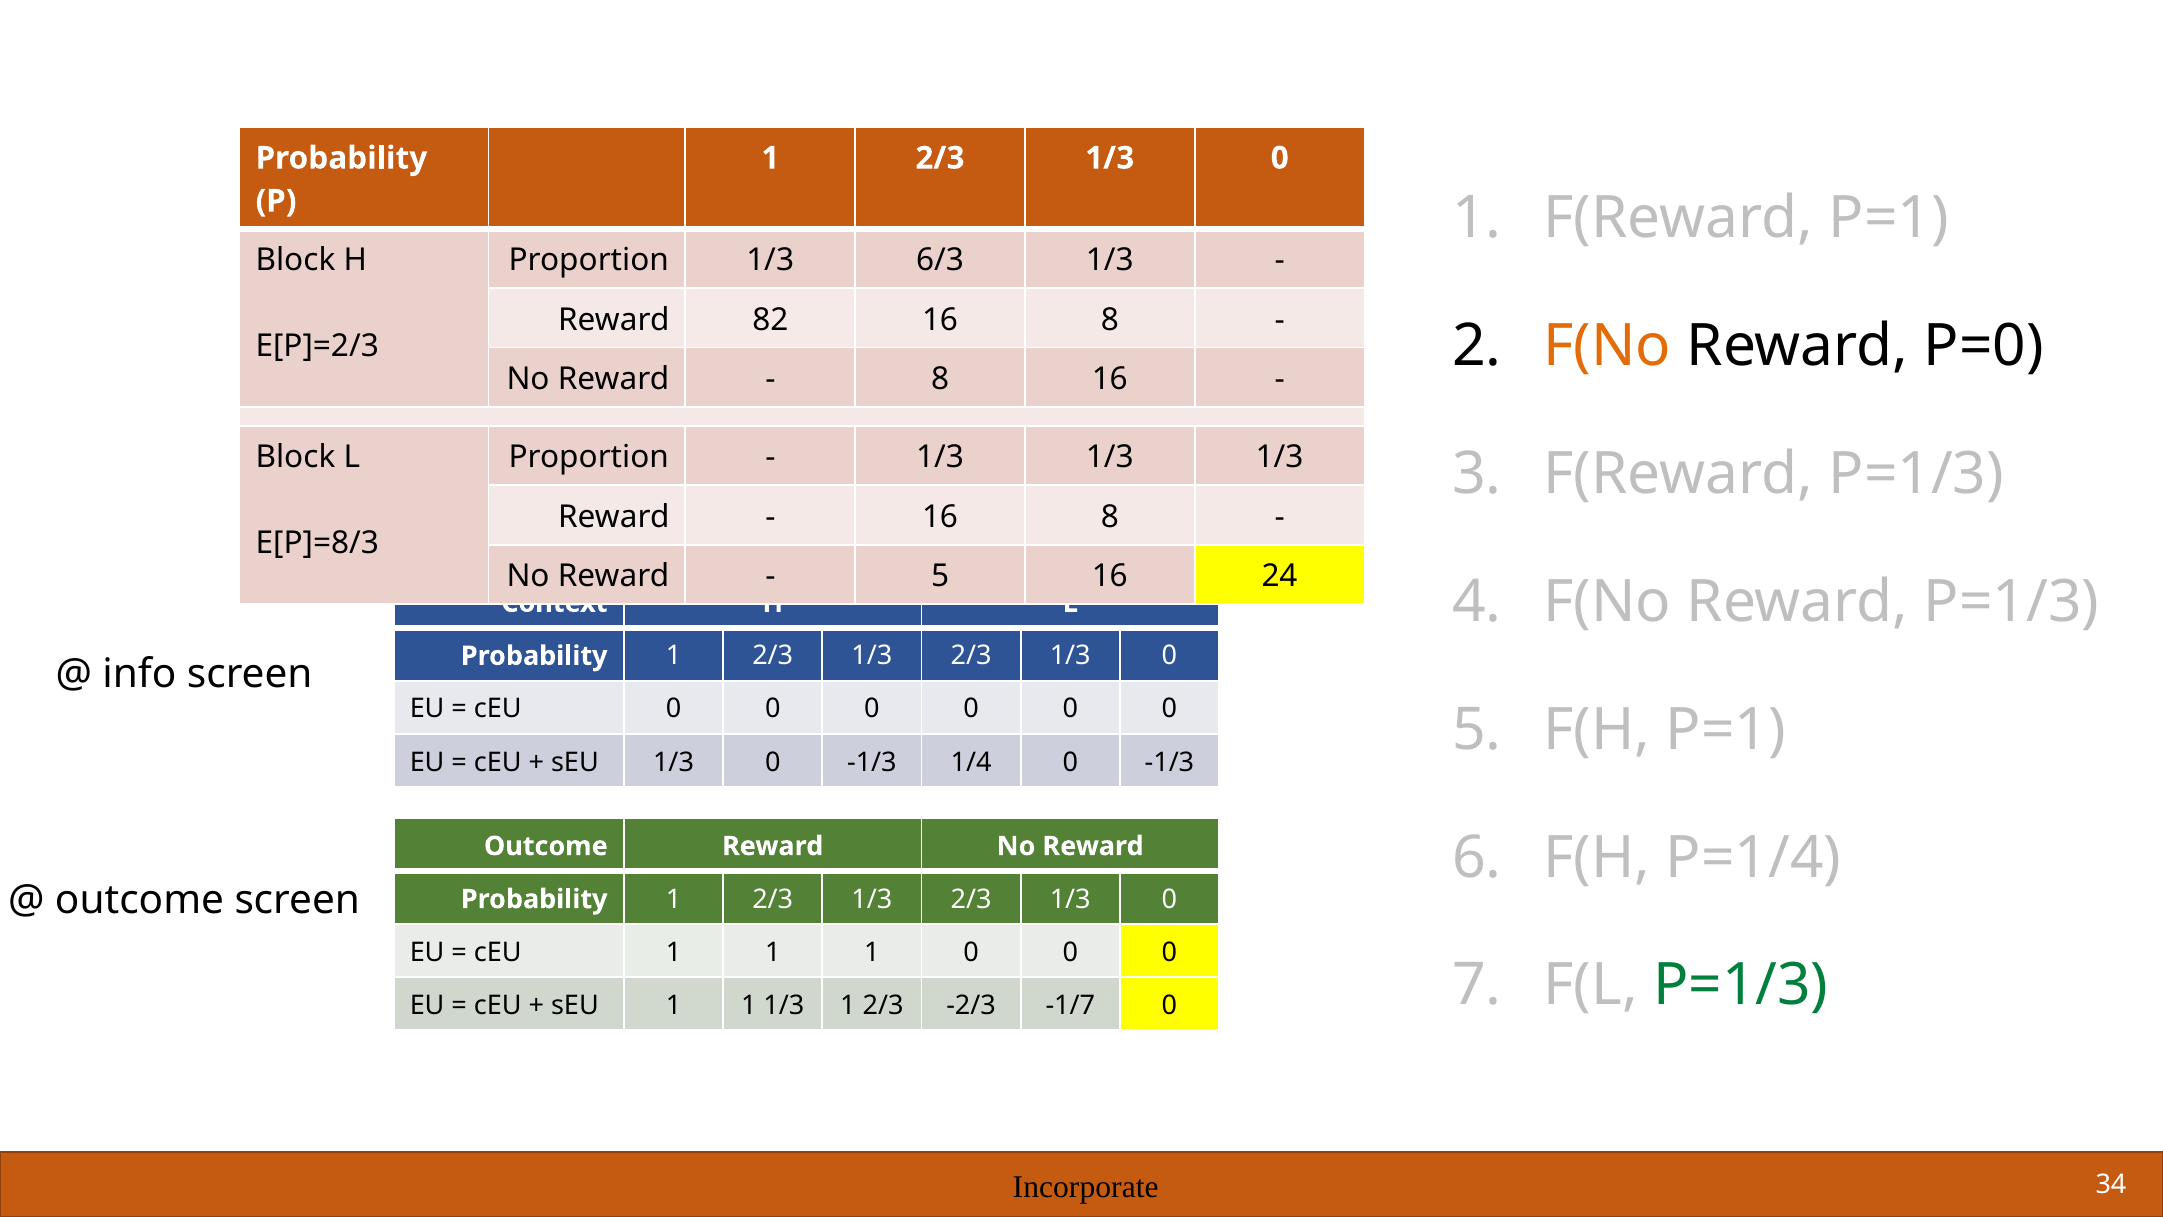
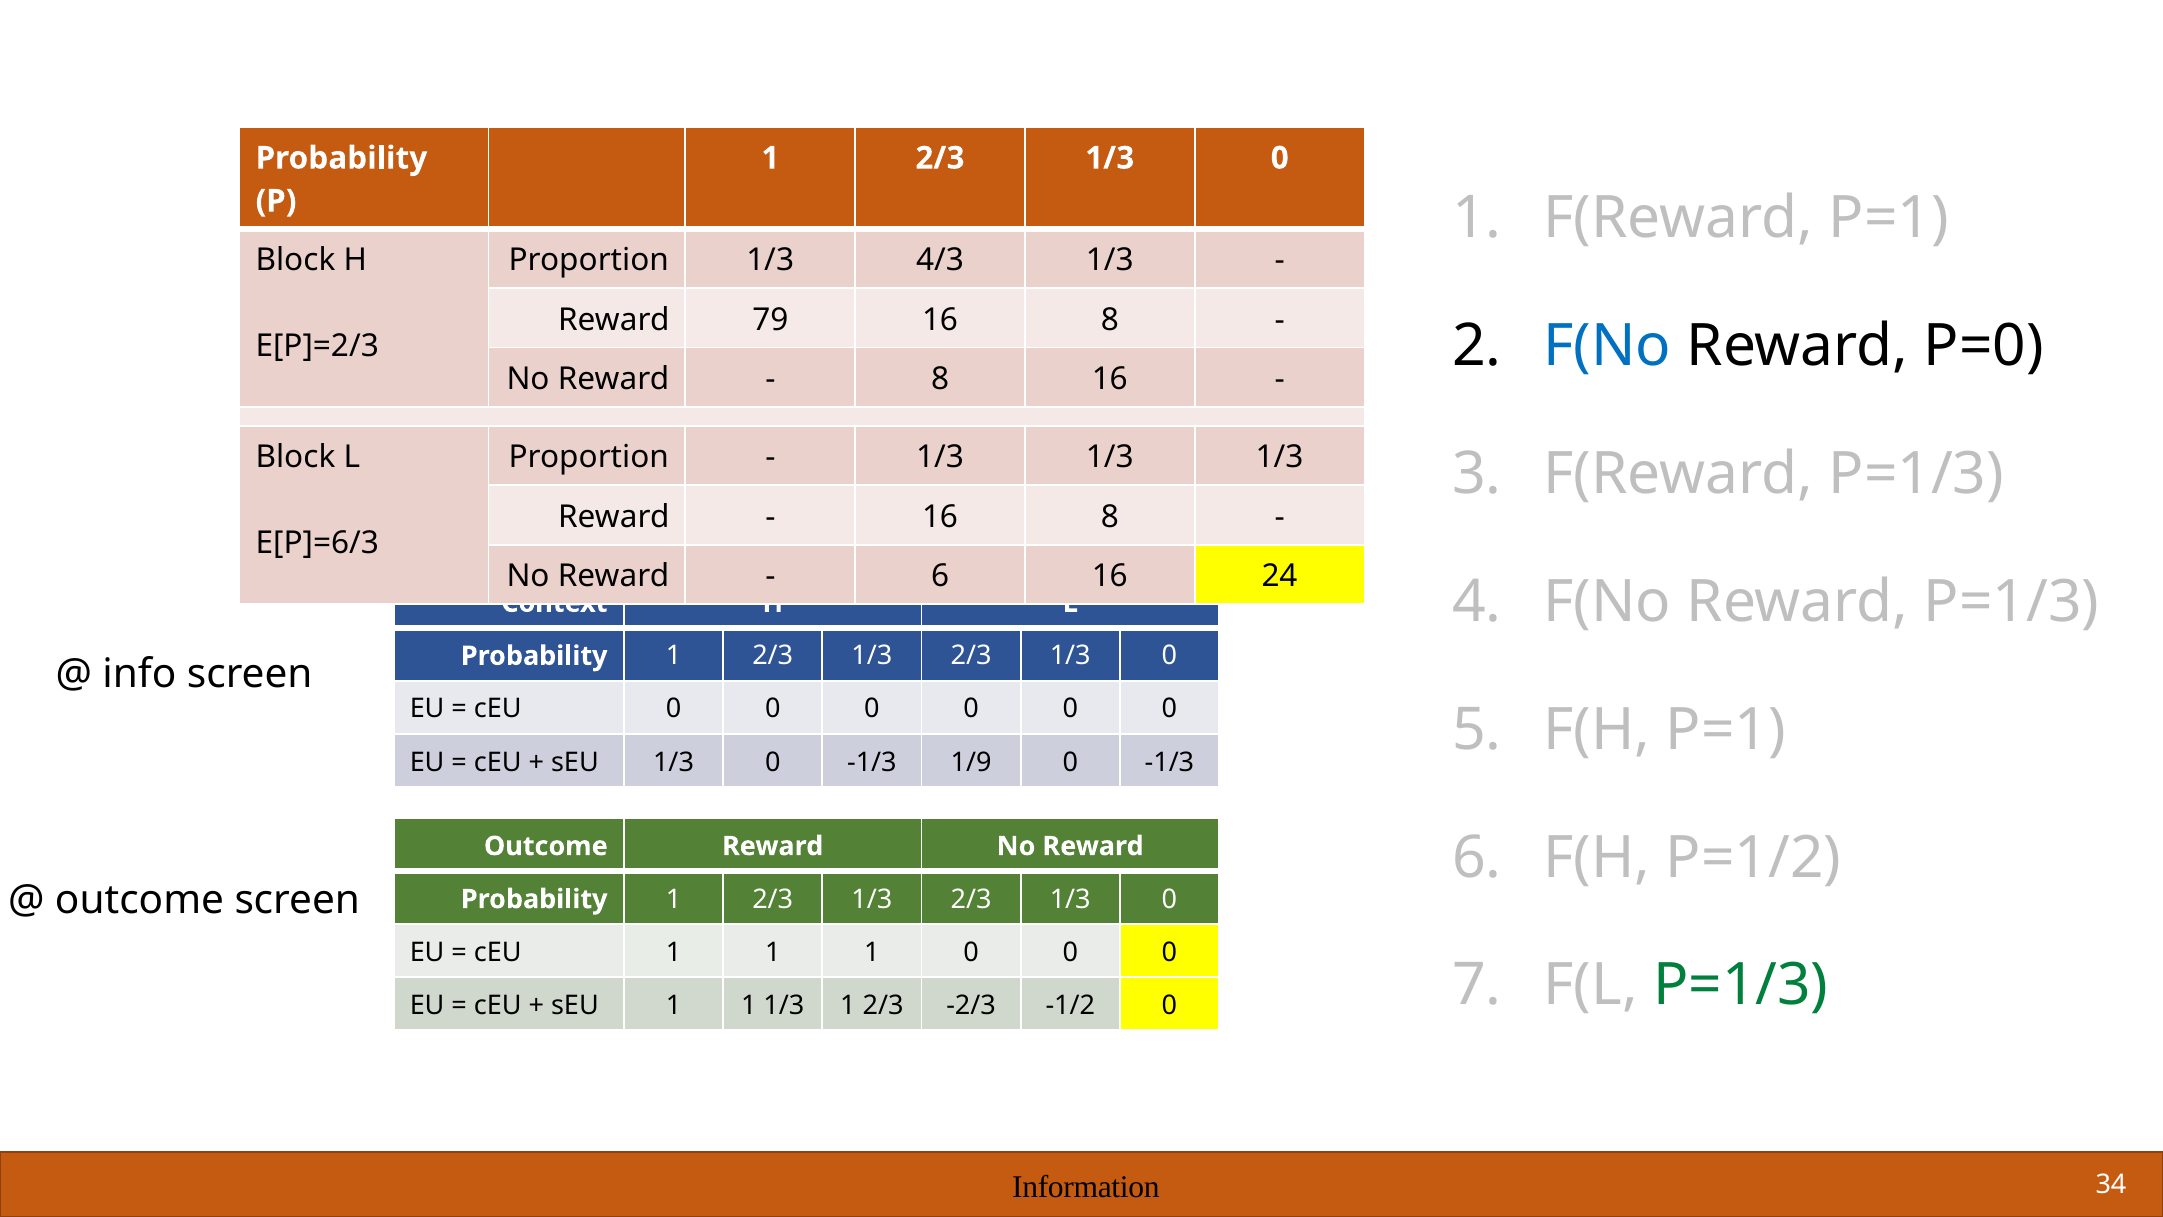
6/3: 6/3 -> 4/3 (940, 260)
82: 82 -> 79 (770, 320)
F(No colour: orange -> blue (1607, 346)
E[P]=8/3: E[P]=8/3 -> E[P]=6/3 (317, 543)
5: 5 -> 6 (940, 576)
1/4: 1/4 -> 1/9 (971, 762)
P=1/4: P=1/4 -> P=1/2 (1753, 857)
-1/7: -1/7 -> -1/2 (1070, 1005)
Incorporate: Incorporate -> Information (1086, 1186)
